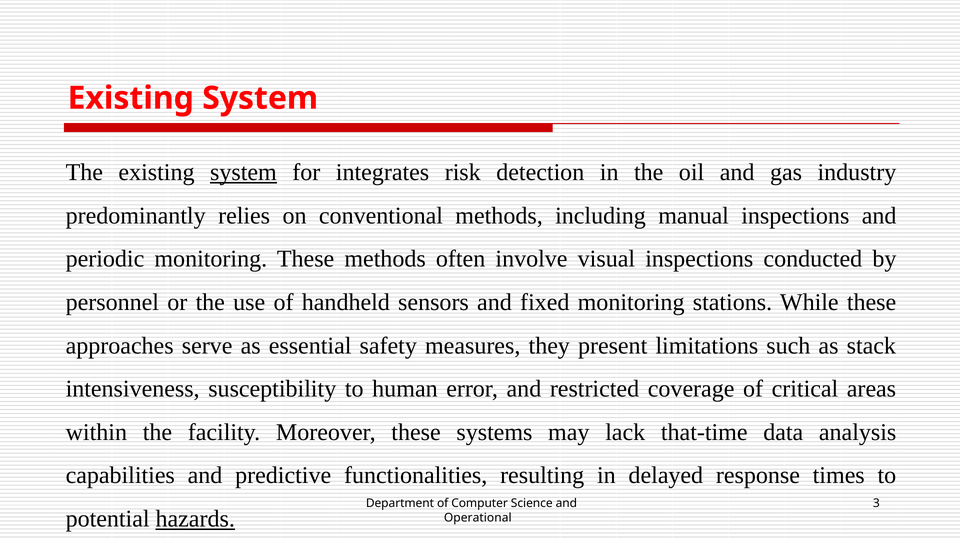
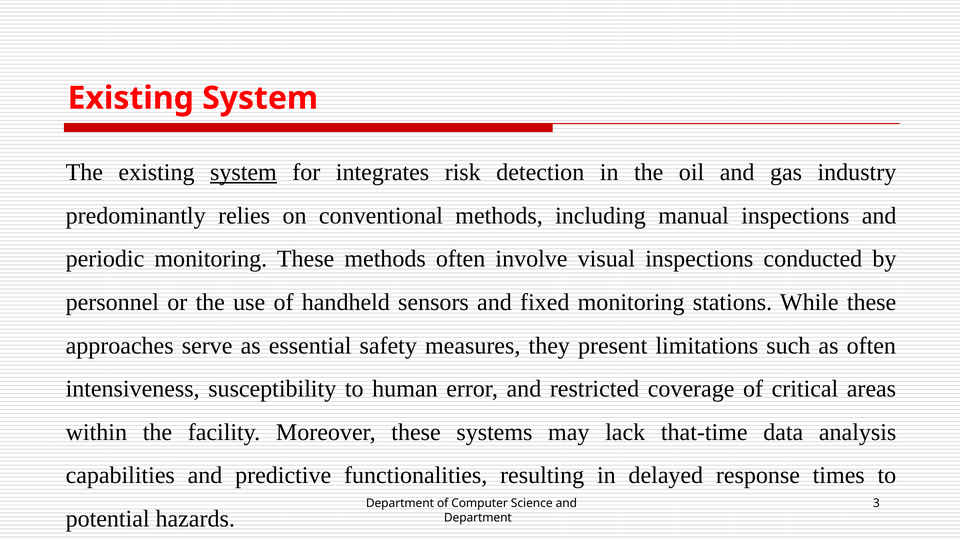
as stack: stack -> often (871, 345)
hazards underline: present -> none (195, 518)
Operational: Operational -> Department (478, 517)
